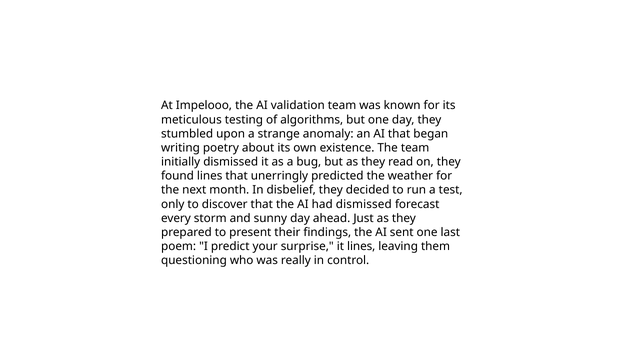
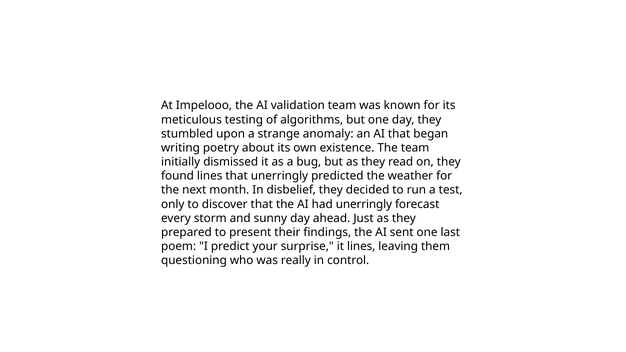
had dismissed: dismissed -> unerringly (364, 204)
